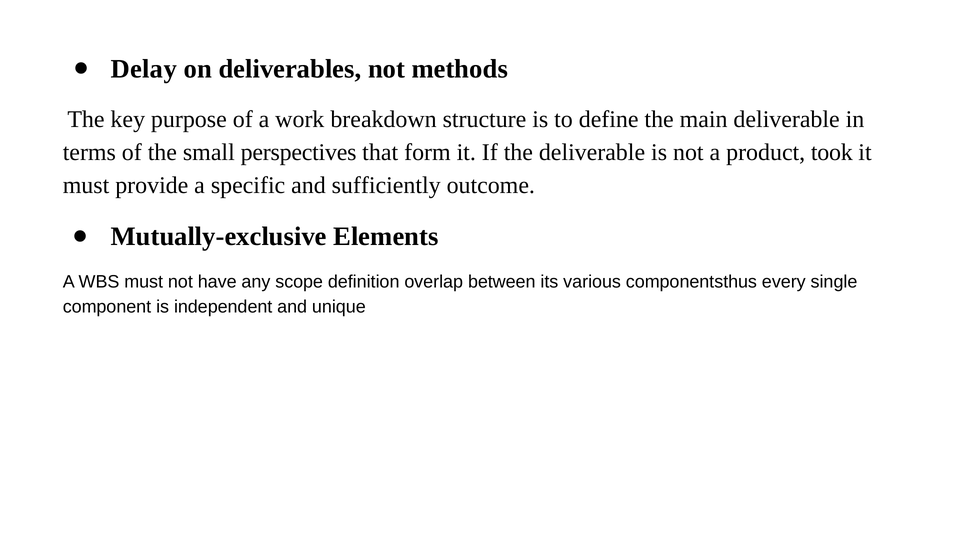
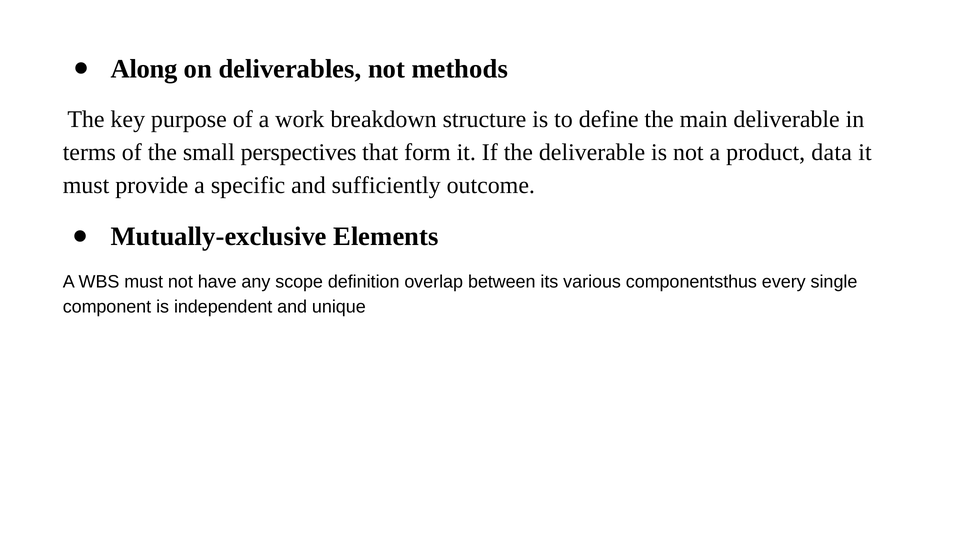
Delay: Delay -> Along (144, 69)
took: took -> data (832, 152)
